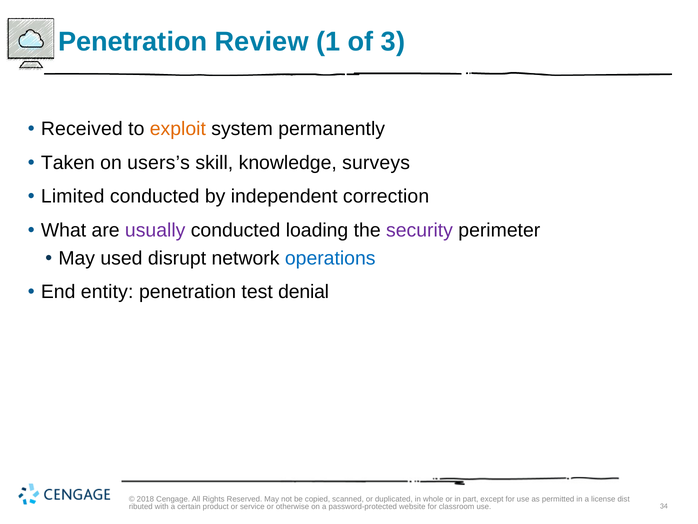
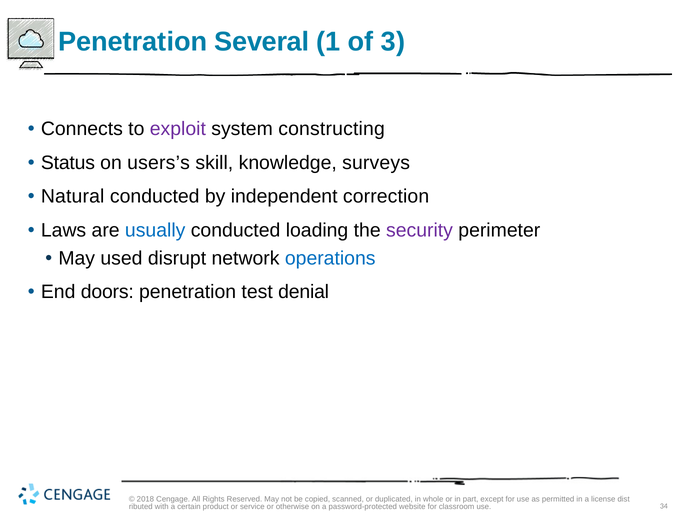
Review: Review -> Several (262, 42)
Received: Received -> Connects (82, 129)
exploit colour: orange -> purple (178, 129)
permanently: permanently -> constructing (332, 129)
Taken: Taken -> Status (68, 162)
Limited: Limited -> Natural (73, 196)
What: What -> Laws (64, 230)
usually colour: purple -> blue (155, 230)
entity: entity -> doors (107, 292)
